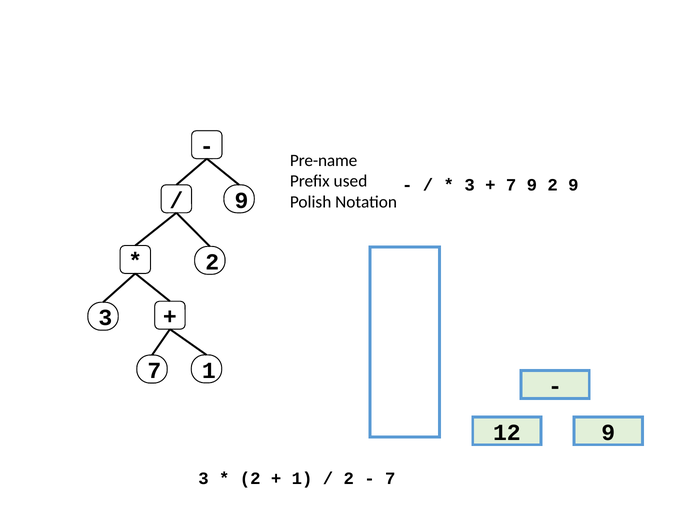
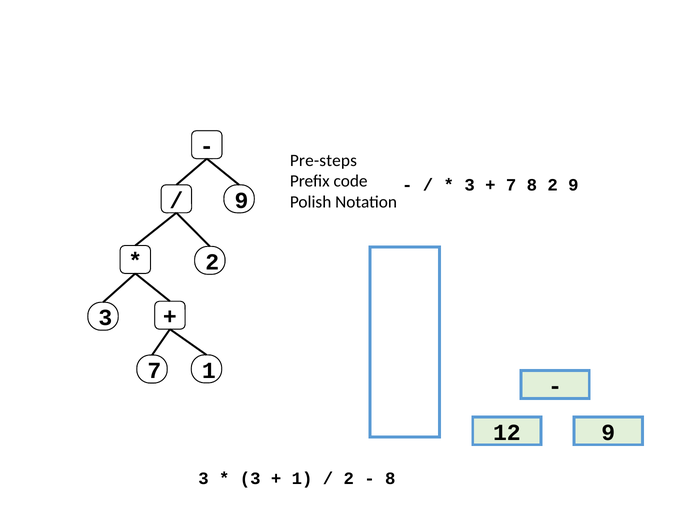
Pre-name: Pre-name -> Pre-steps (323, 161)
used: used -> code (351, 181)
7 9: 9 -> 8 (532, 185)
2: 2 -> 3 (250, 478)
7: 7 -> 8 (390, 478)
